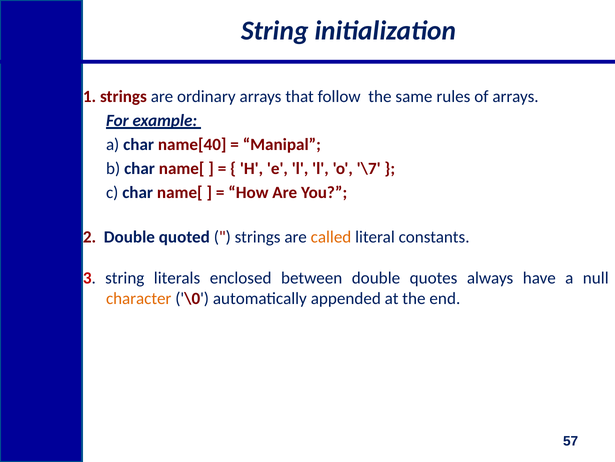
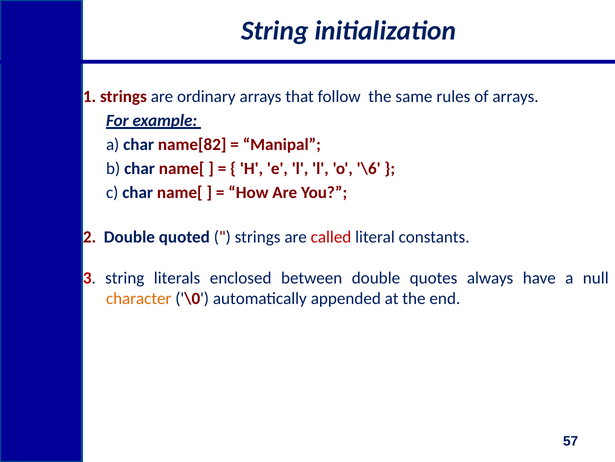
name[40: name[40 -> name[82 (192, 144)
\7: \7 -> \6 (369, 168)
called colour: orange -> red (331, 237)
